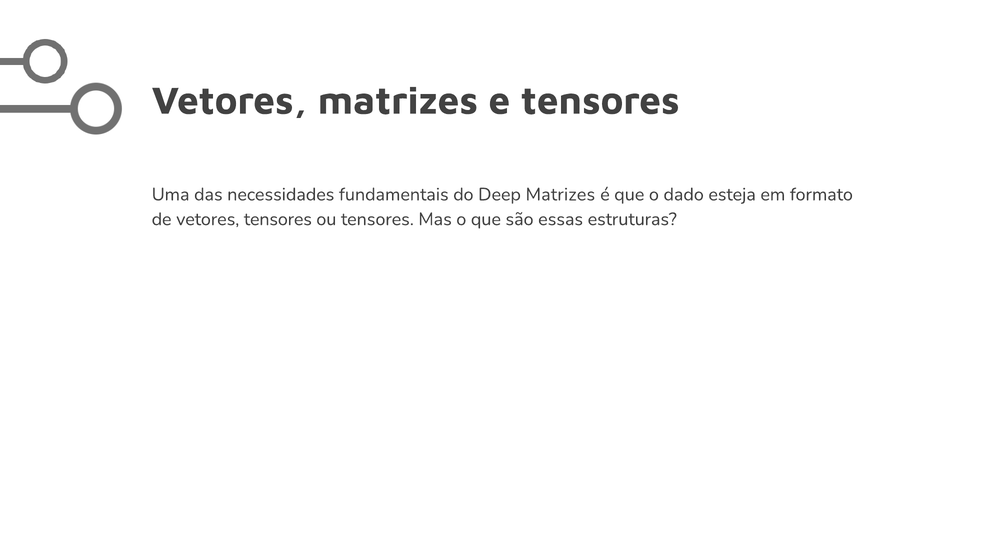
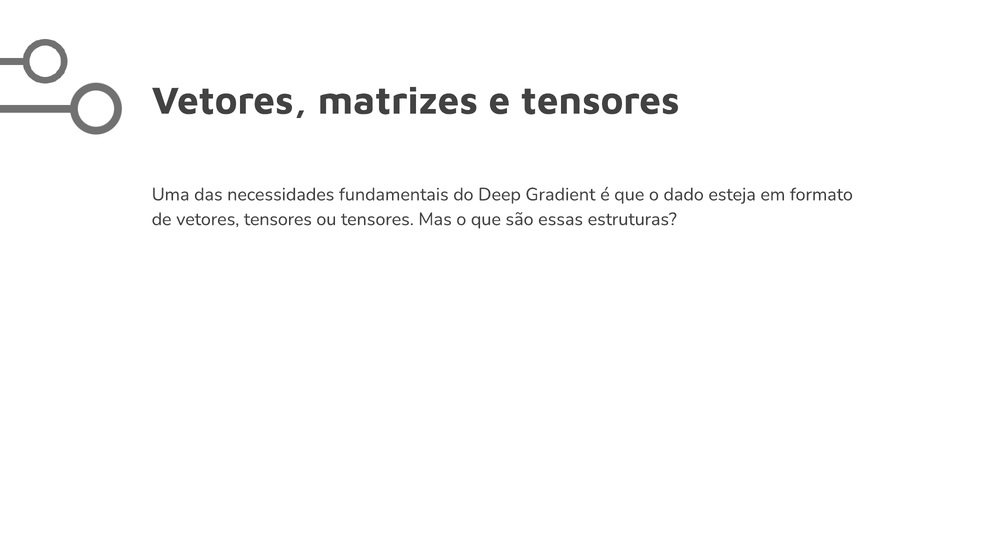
Deep Matrizes: Matrizes -> Gradient (560, 195)
